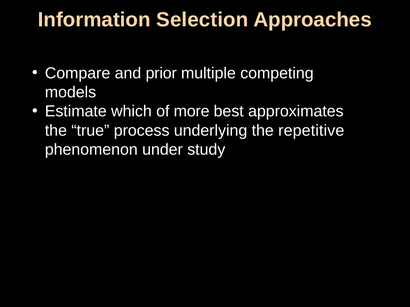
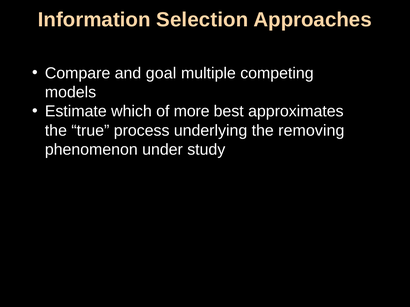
prior: prior -> goal (161, 73)
repetitive: repetitive -> removing (311, 131)
